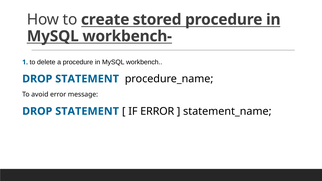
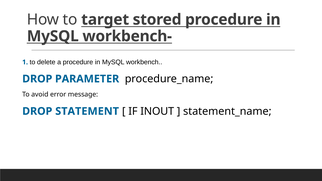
create: create -> target (105, 20)
STATEMENT: STATEMENT -> PARAMETER (87, 79)
IF ERROR: ERROR -> INOUT (157, 111)
